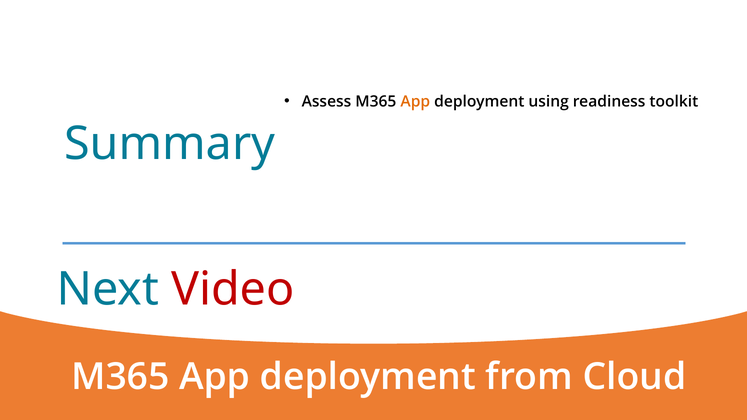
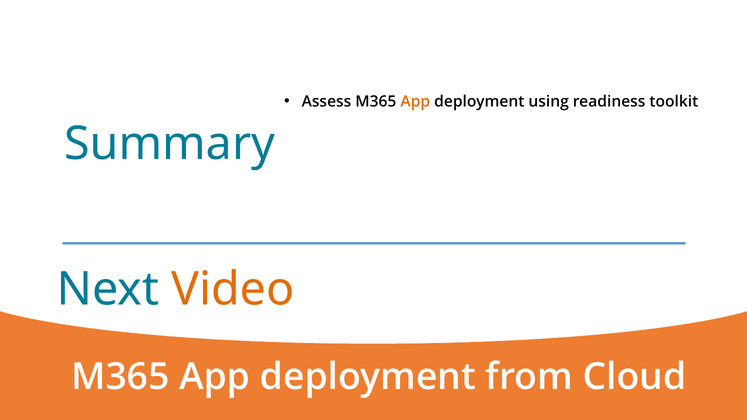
Video colour: red -> orange (233, 289)
